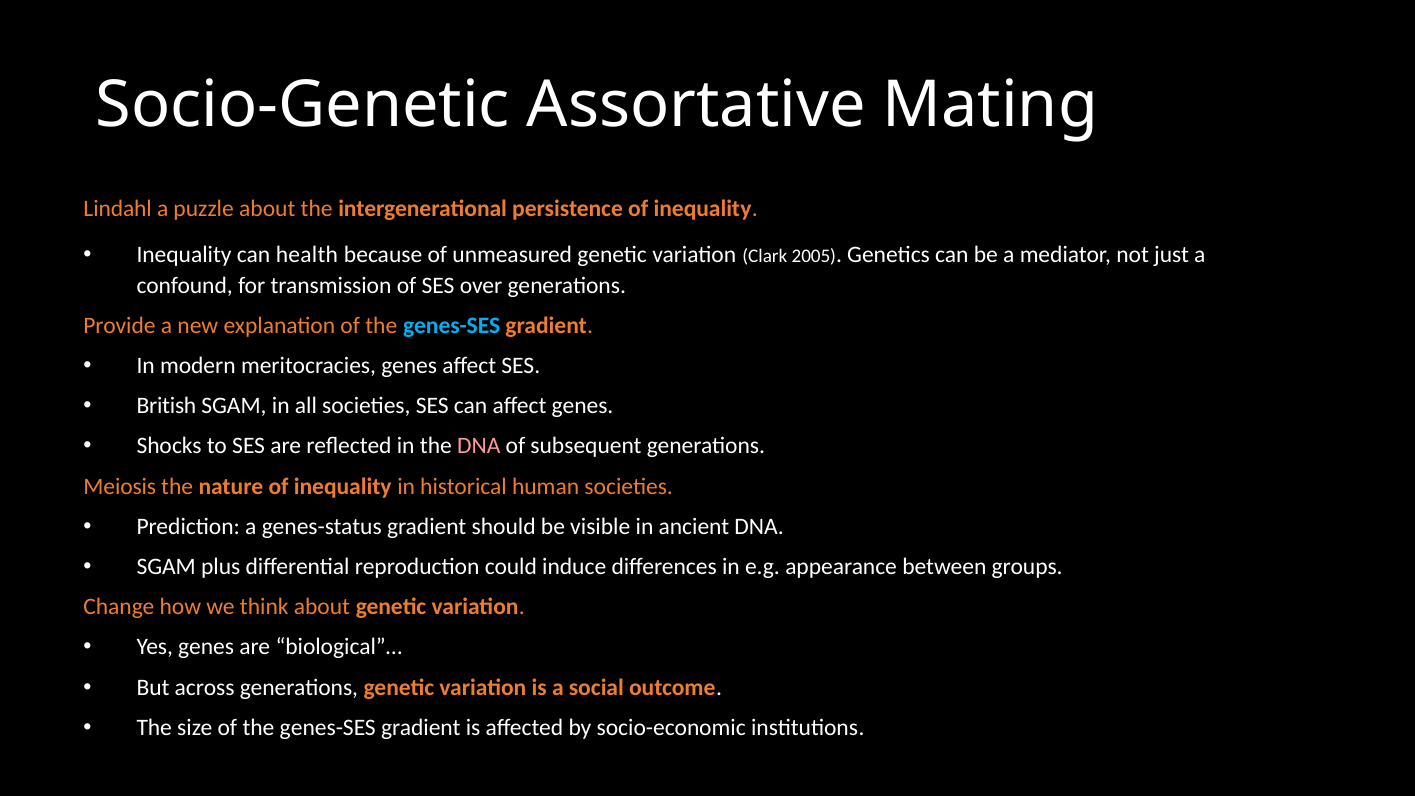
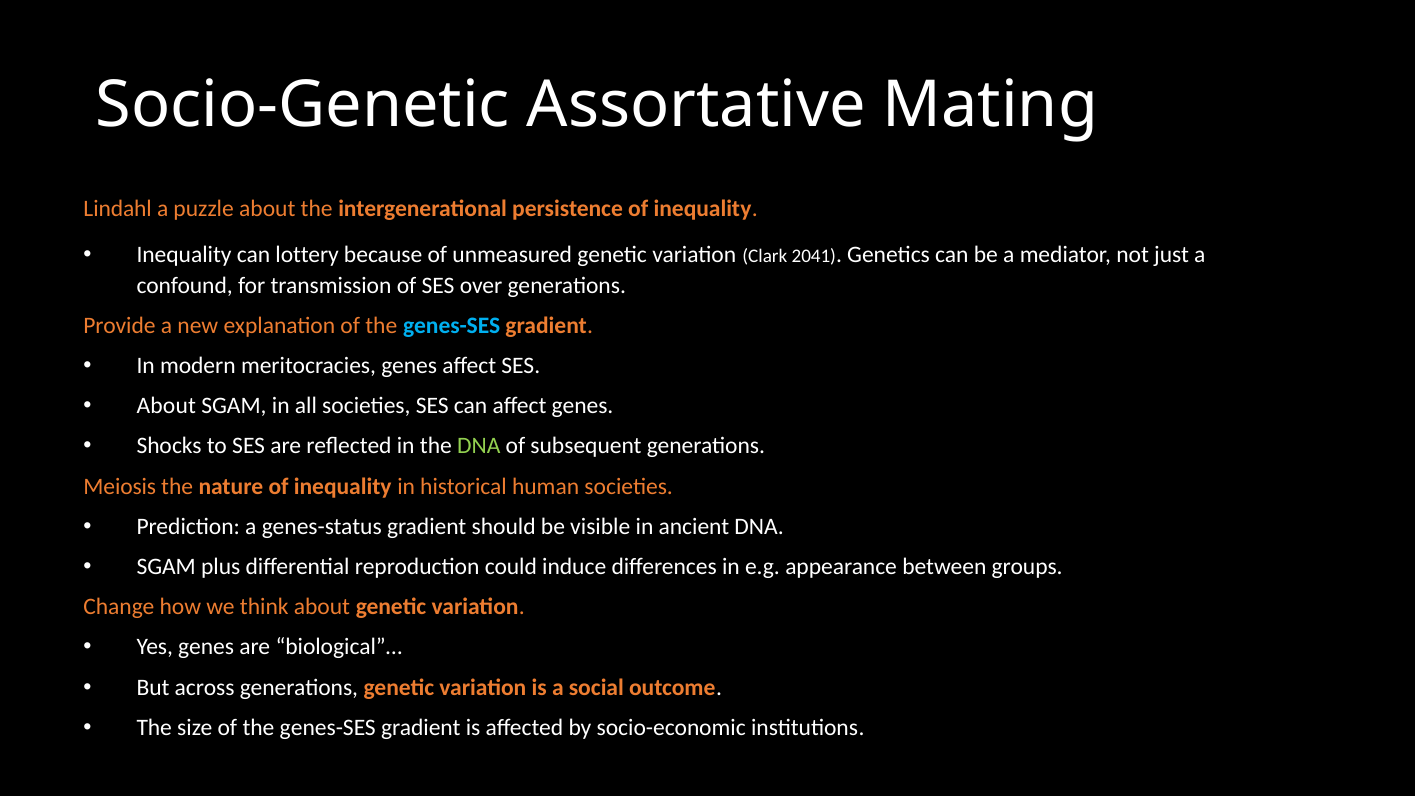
health: health -> lottery (307, 255)
2005: 2005 -> 2041 (814, 256)
British: British -> About (166, 406)
DNA colour: pink -> light green (479, 446)
